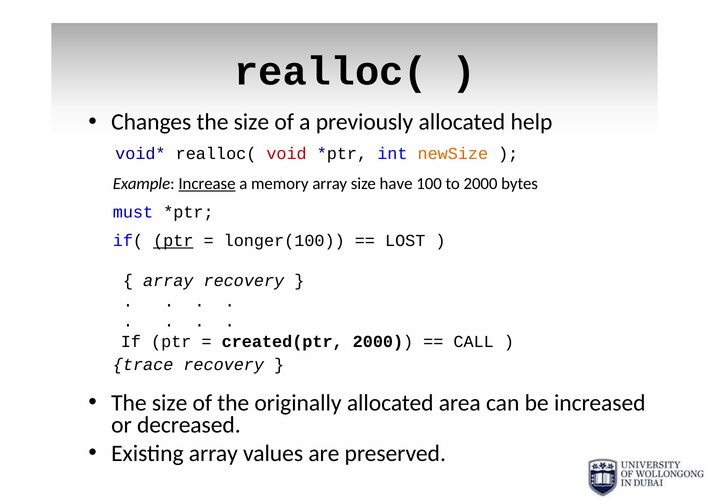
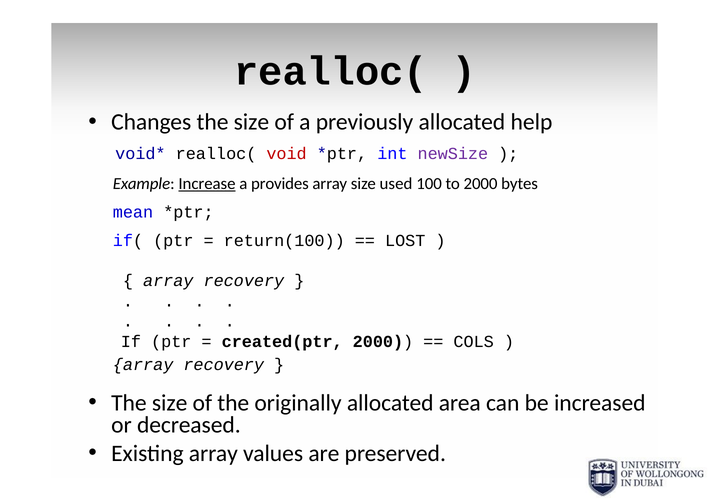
newSize colour: orange -> purple (453, 154)
memory: memory -> provides (280, 184)
have: have -> used (396, 184)
must: must -> mean (133, 212)
ptr underline: present -> none (173, 241)
longer(100: longer(100 -> return(100 (284, 241)
CALL: CALL -> COLS (474, 342)
trace: trace -> array (143, 365)
